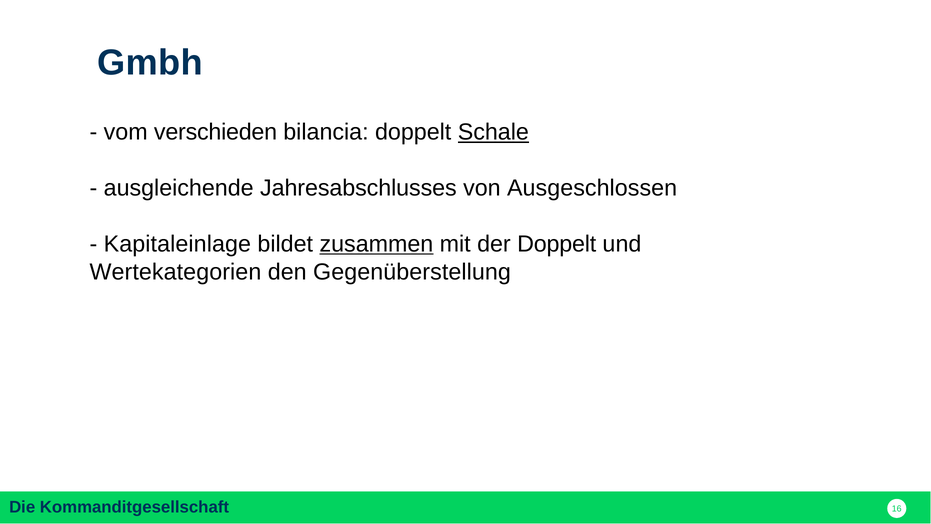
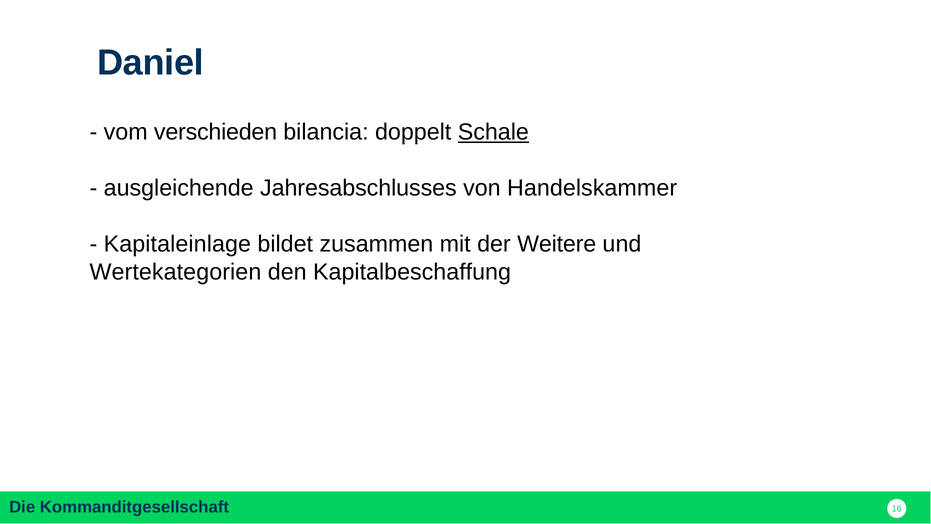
Gmbh: Gmbh -> Daniel (150, 63)
Ausgeschlossen: Ausgeschlossen -> Handelskammer (592, 188)
zusammen underline: present -> none (376, 244)
der Doppelt: Doppelt -> Weitere (557, 244)
Gegenüberstellung: Gegenüberstellung -> Kapitalbeschaffung (412, 272)
